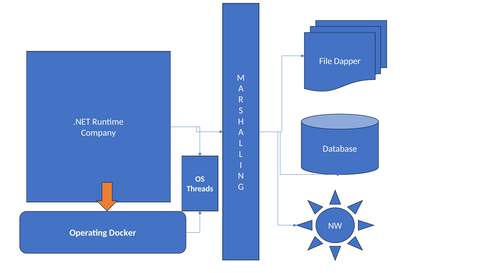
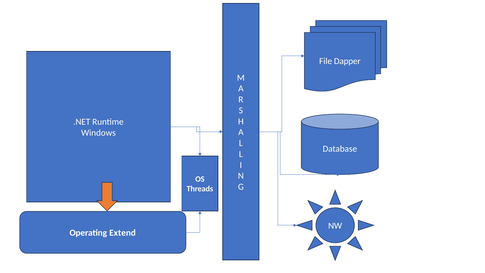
Company: Company -> Windows (98, 133)
Docker: Docker -> Extend (123, 233)
